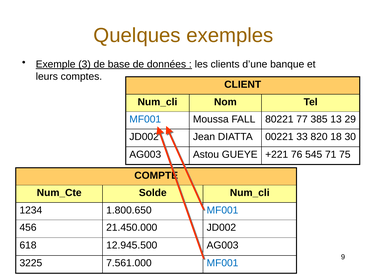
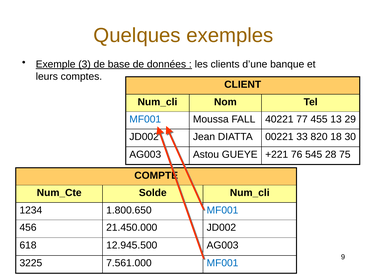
80221: 80221 -> 40221 (279, 119)
385: 385 -> 455 (319, 119)
71: 71 -> 28 (331, 155)
